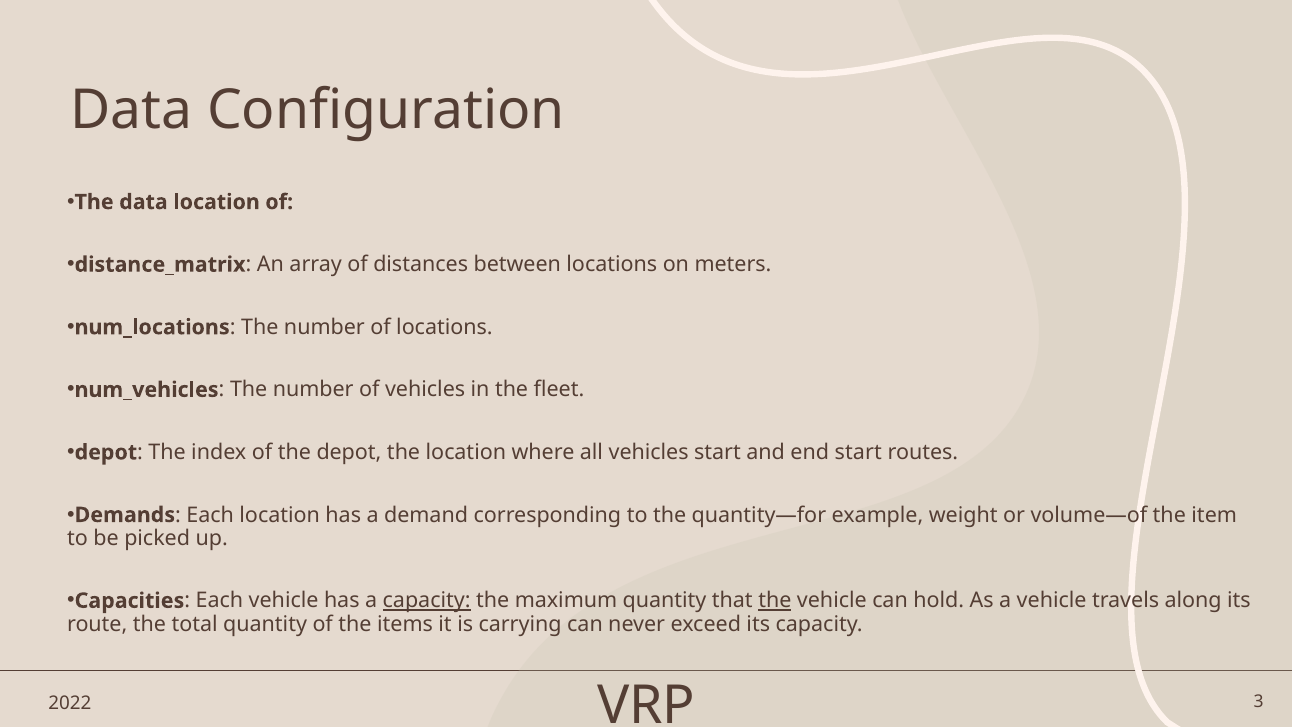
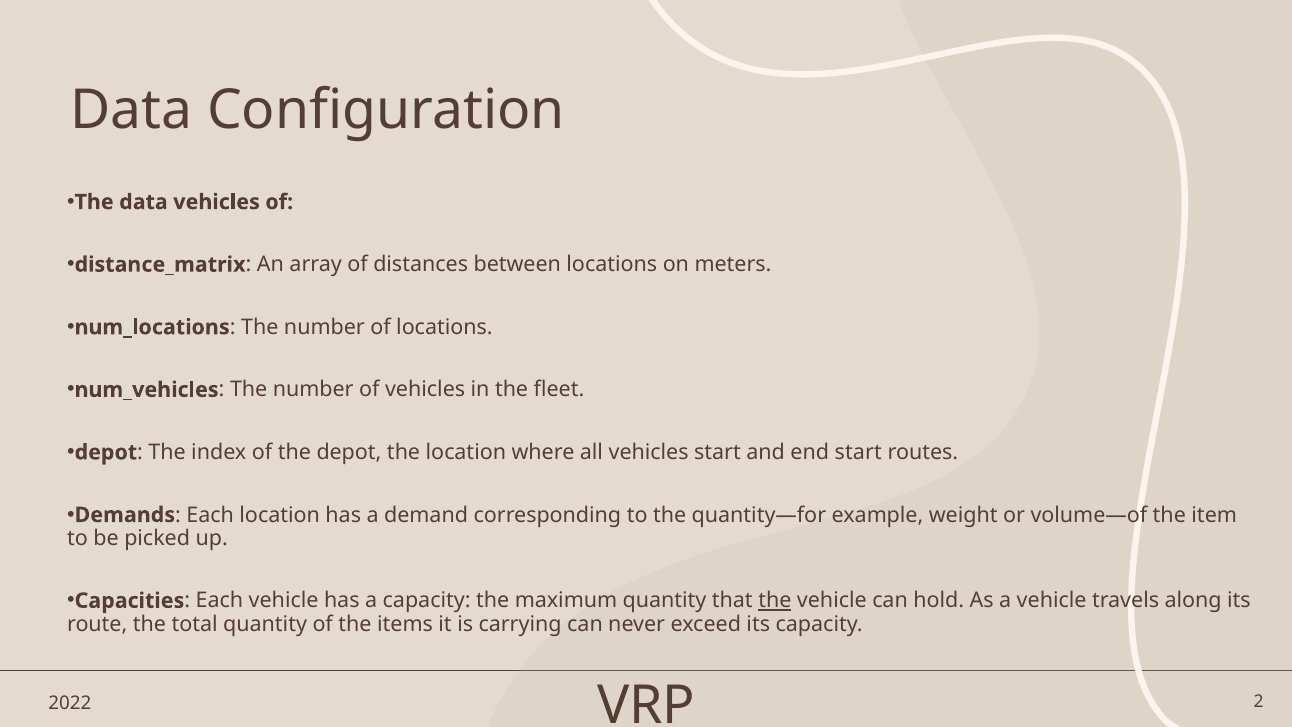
data location: location -> vehicles (217, 202)
capacity underline: present -> none (427, 601)
3: 3 -> 2 (1259, 702)
